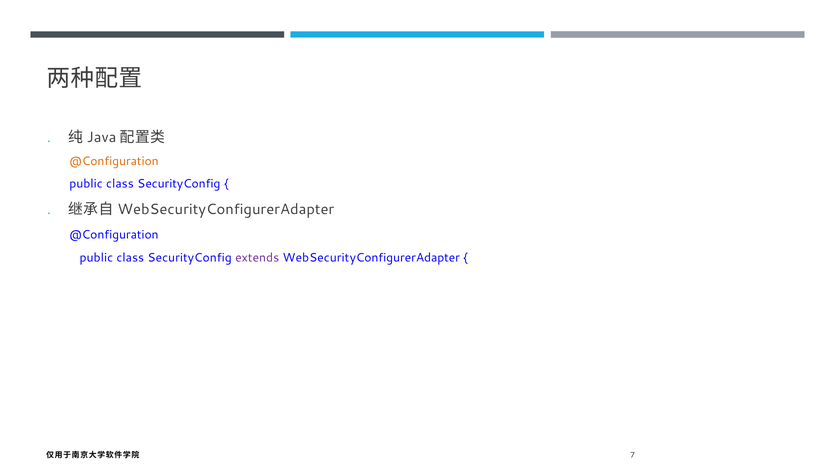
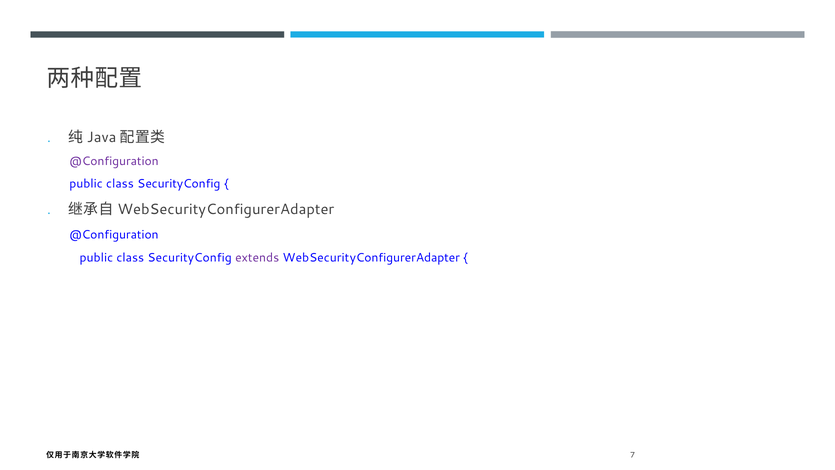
@Configuration colour: orange -> purple (114, 161)
